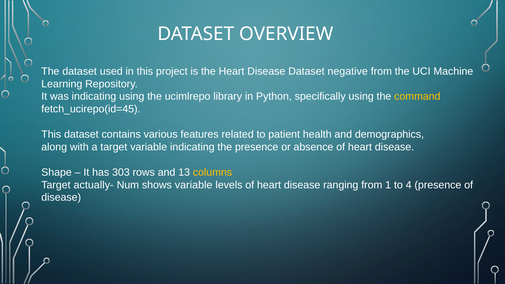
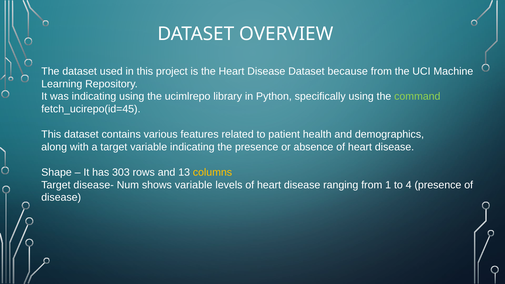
negative: negative -> because (348, 71)
command colour: yellow -> light green (417, 97)
actually-: actually- -> disease- (94, 185)
